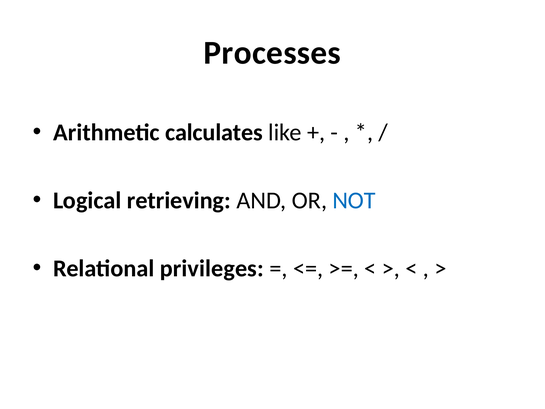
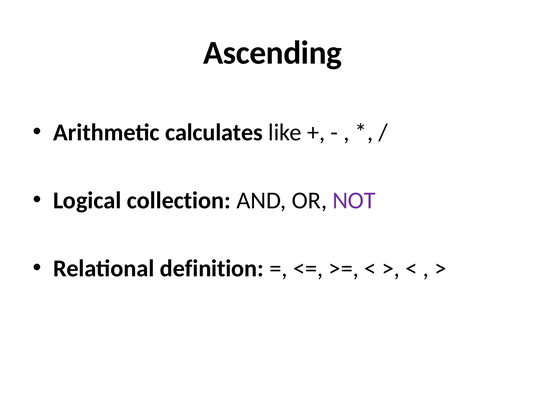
Processes: Processes -> Ascending (273, 53)
retrieving: retrieving -> collection (179, 200)
NOT colour: blue -> purple (354, 200)
privileges: privileges -> definition (212, 268)
